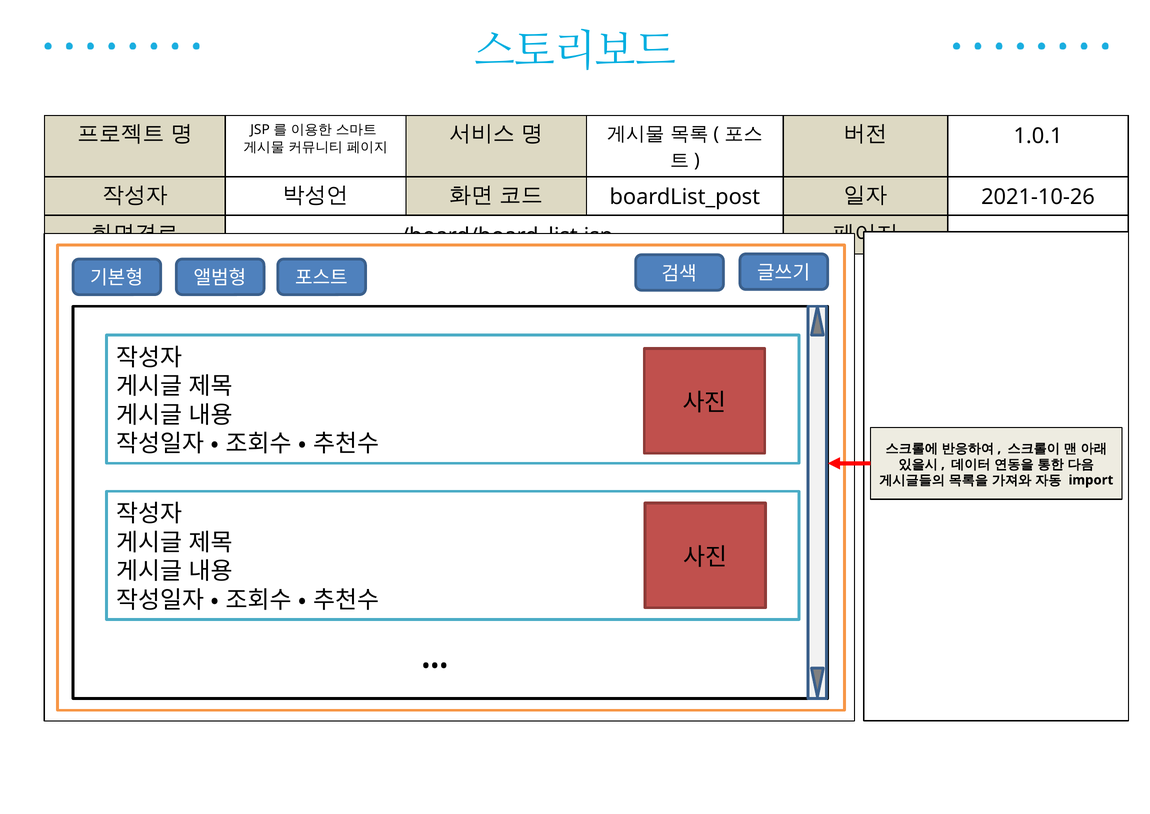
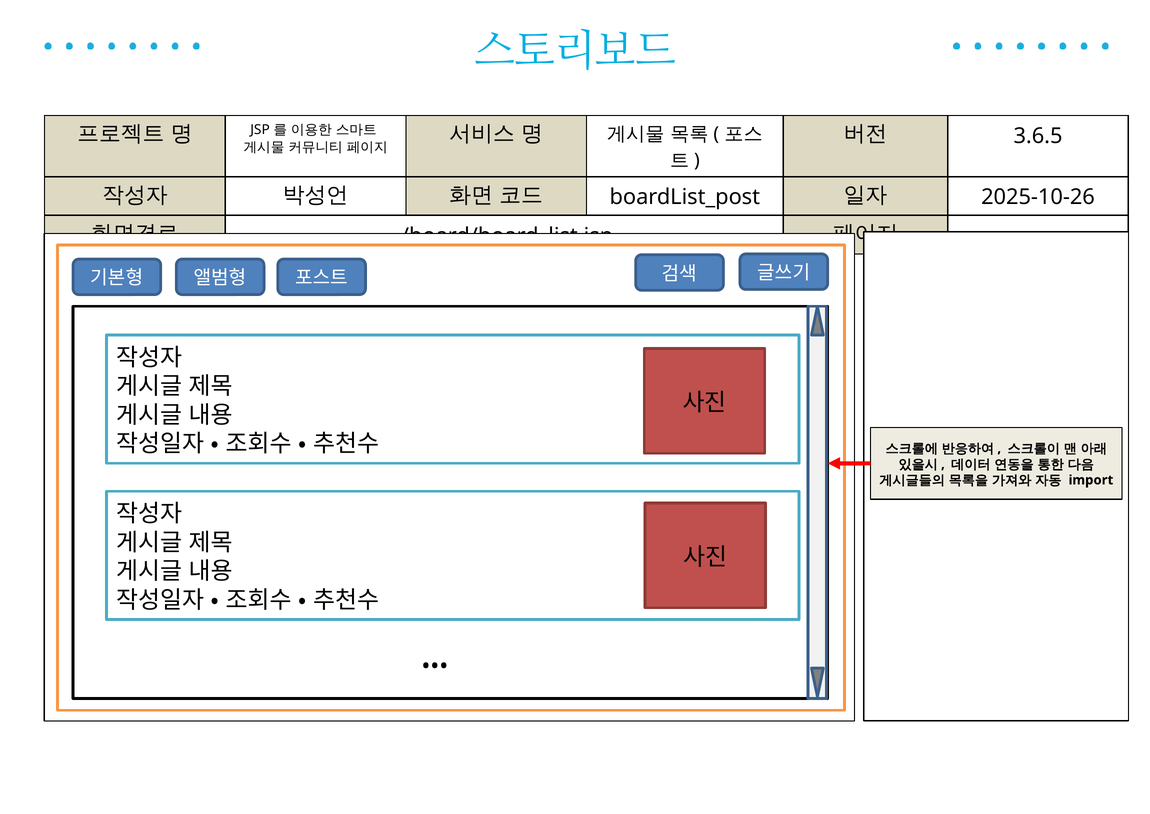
1.0.1: 1.0.1 -> 3.6.5 (1038, 136)
2021-10-26: 2021-10-26 -> 2025-10-26 (1038, 197)
